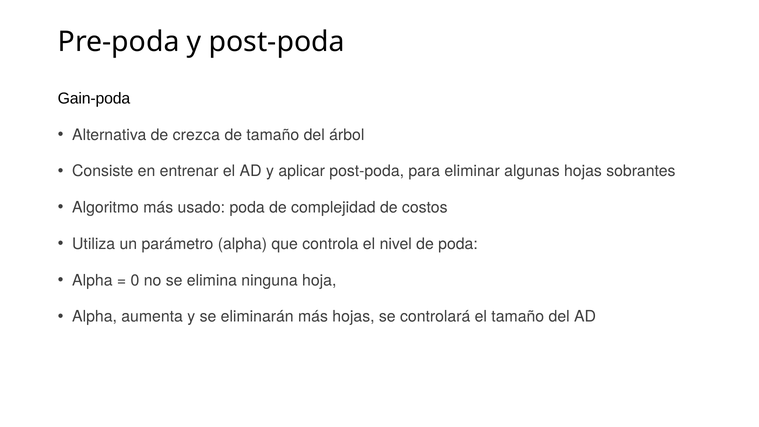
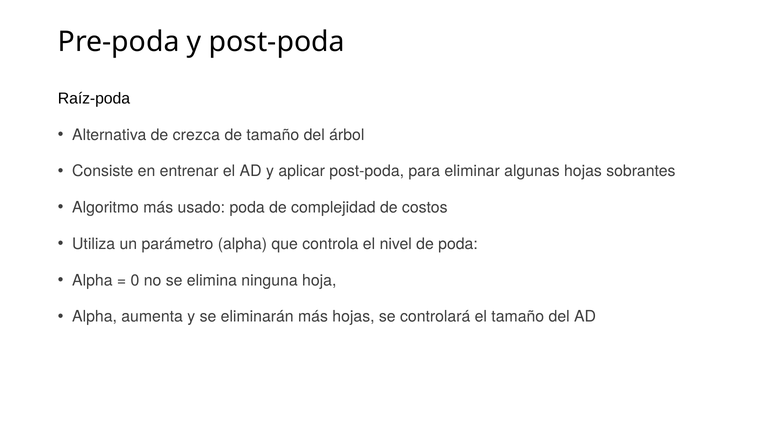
Gain-poda: Gain-poda -> Raíz-poda (94, 98)
